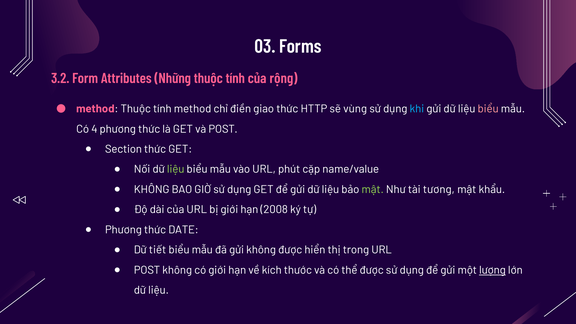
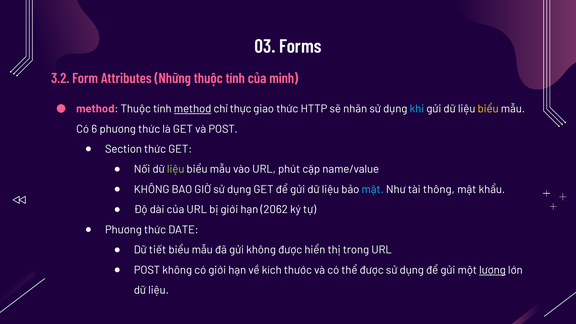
rộng: rộng -> minh (284, 78)
method underline: none -> present (193, 109)
điền: điền -> thực (241, 109)
vùng: vùng -> nhãn (355, 109)
biểu colour: pink -> yellow (488, 109)
4: 4 -> 6 (94, 129)
mật colour: light green -> light blue (373, 189)
tương: tương -> thông (439, 189)
2008: 2008 -> 2062 (274, 210)
